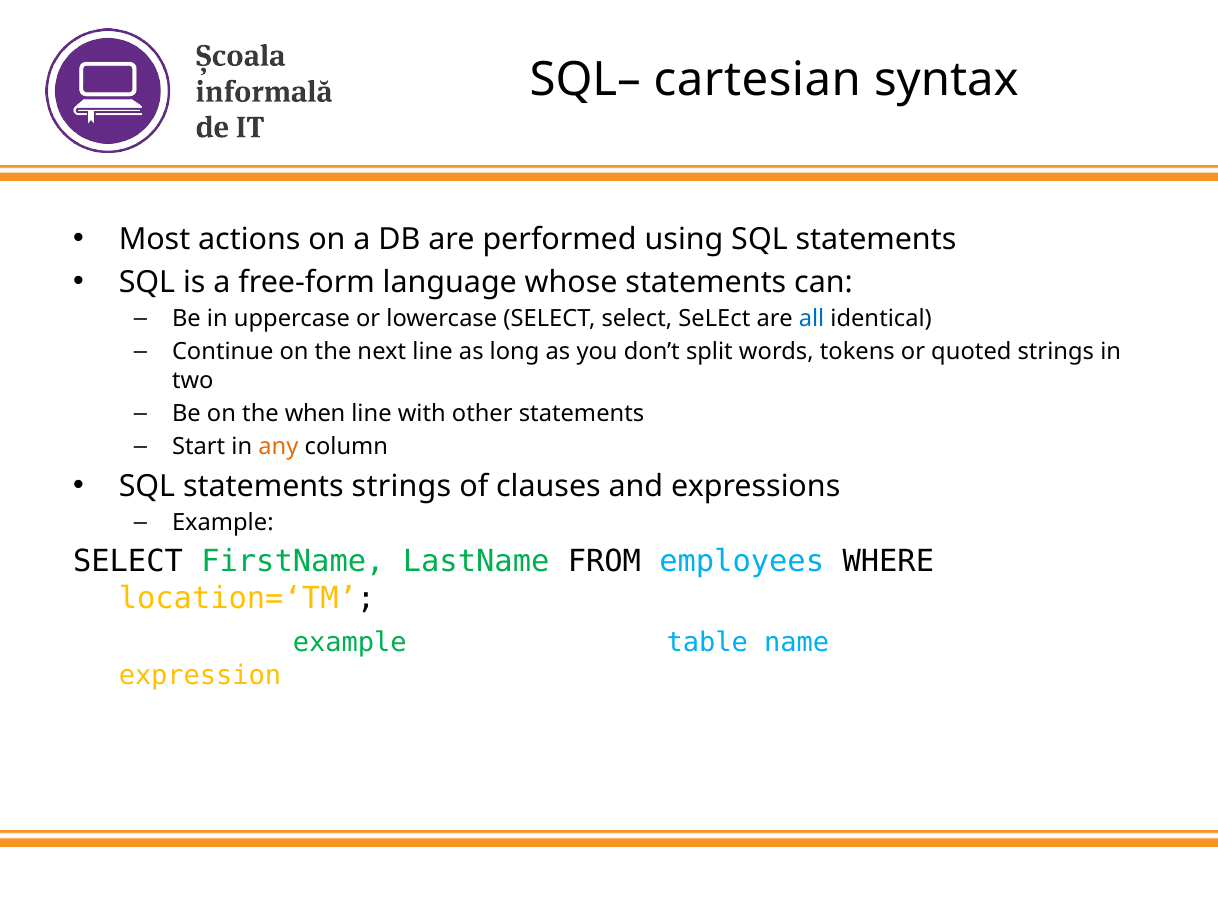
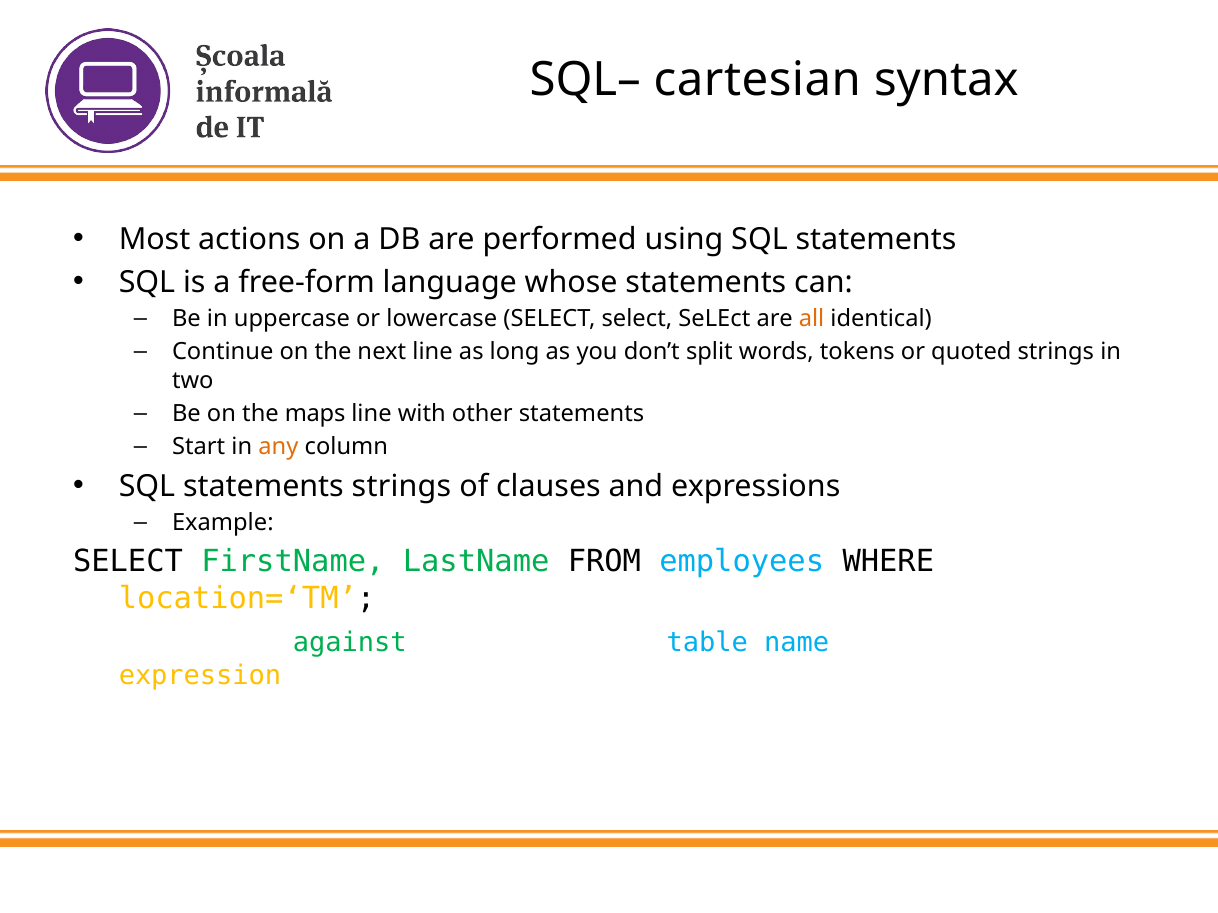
all colour: blue -> orange (812, 319)
when: when -> maps (315, 414)
example: example -> against (350, 642)
